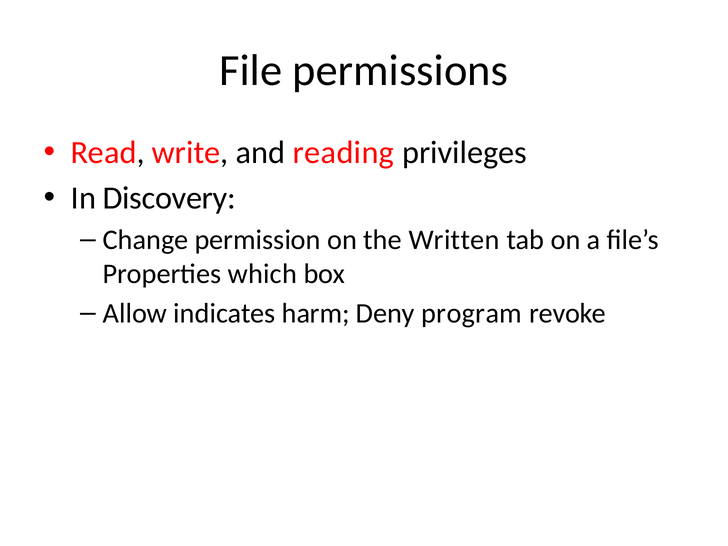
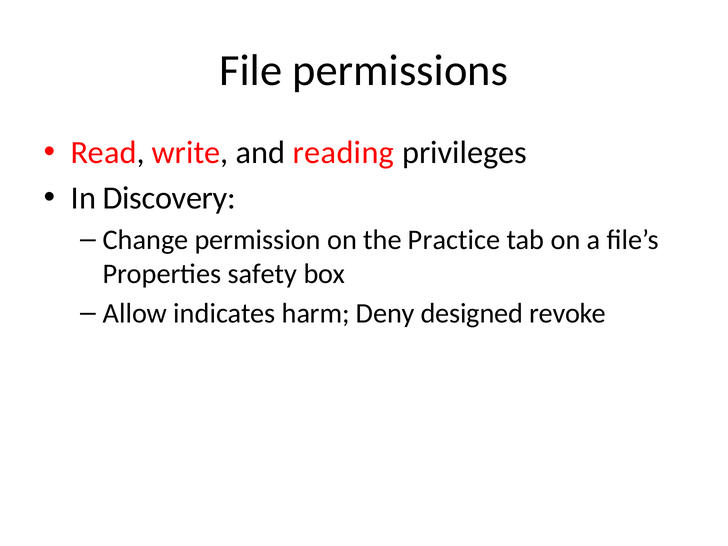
Written: Written -> Practice (454, 240)
which: which -> safety (262, 274)
program: program -> designed (472, 313)
